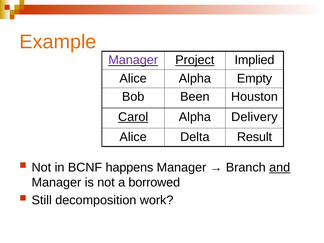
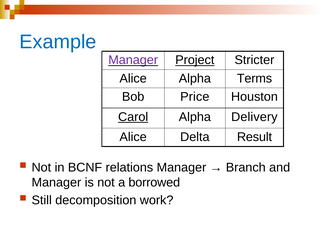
Example colour: orange -> blue (58, 42)
Implied: Implied -> Stricter (254, 60)
Empty: Empty -> Terms (254, 78)
Been: Been -> Price (195, 97)
happens: happens -> relations (129, 167)
and underline: present -> none (280, 167)
